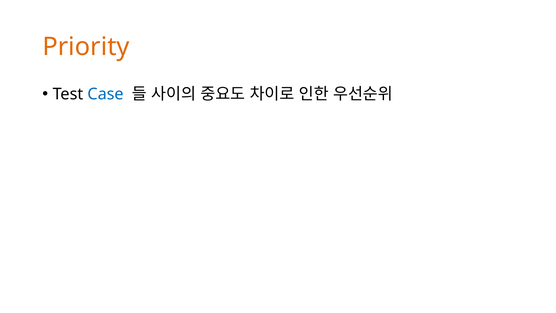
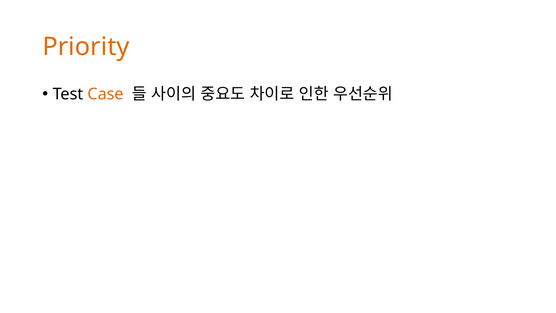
Case colour: blue -> orange (106, 94)
